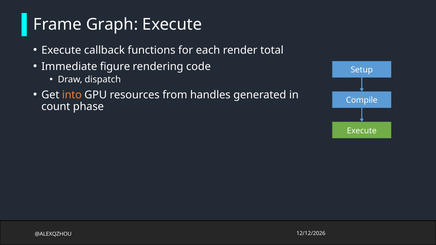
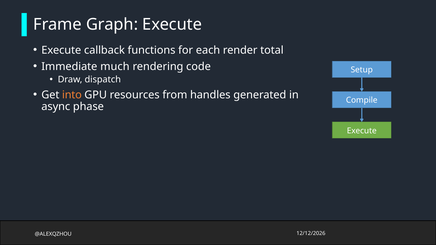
figure: figure -> much (115, 66)
count: count -> async (56, 107)
